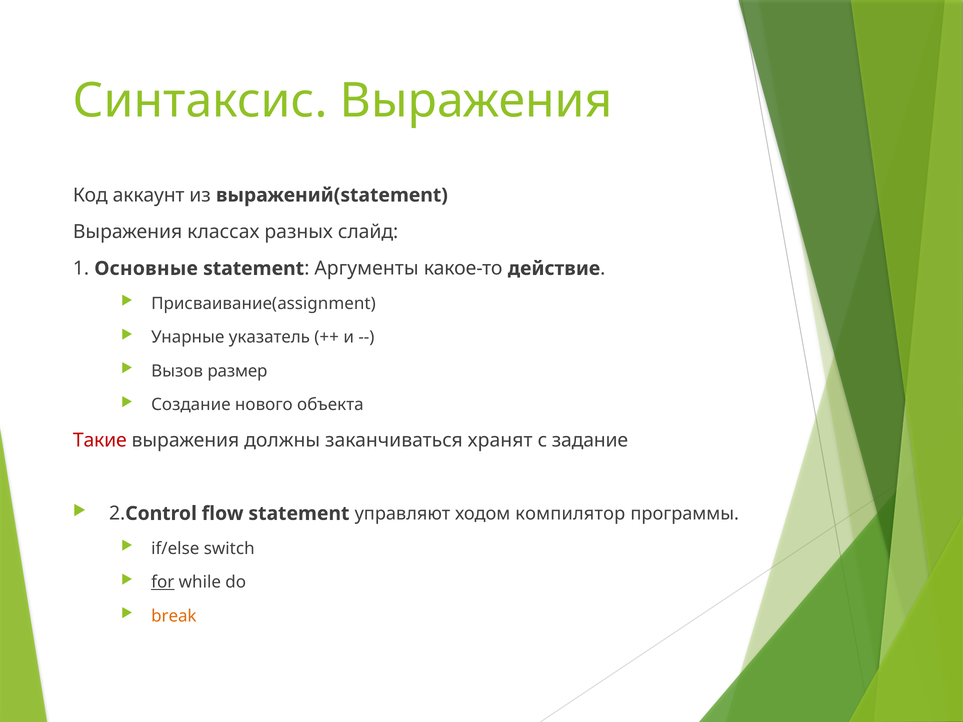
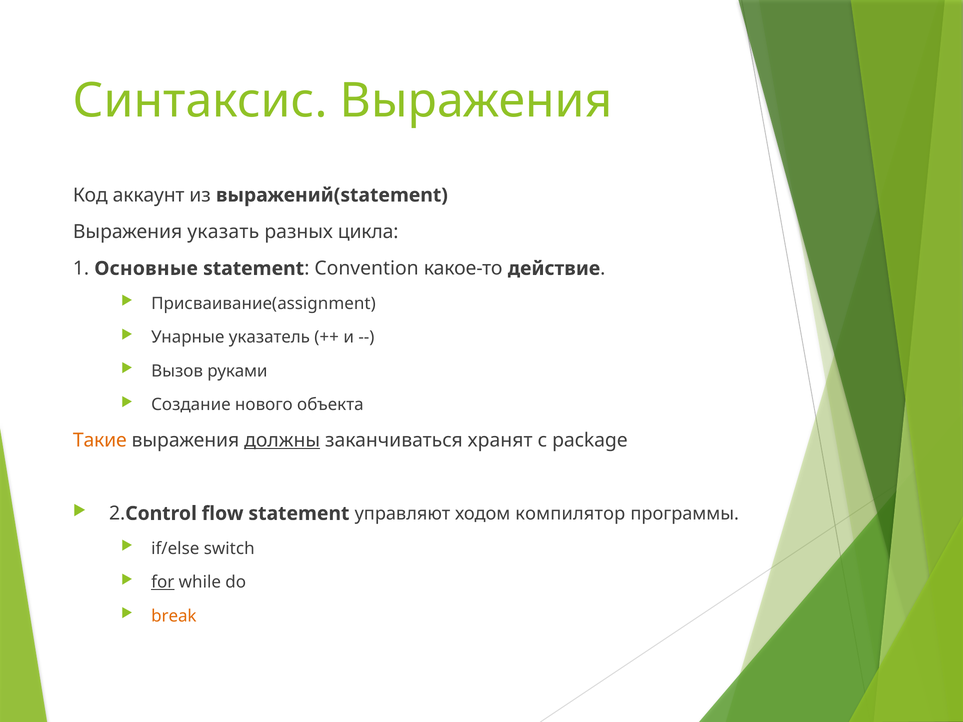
классах: классах -> указать (223, 232)
слайд: слайд -> цикла (368, 232)
Аргументы: Аргументы -> Convention (367, 269)
размер: размер -> руками (237, 371)
Такие colour: red -> orange (100, 440)
должны underline: none -> present (282, 440)
задание: задание -> package (590, 440)
